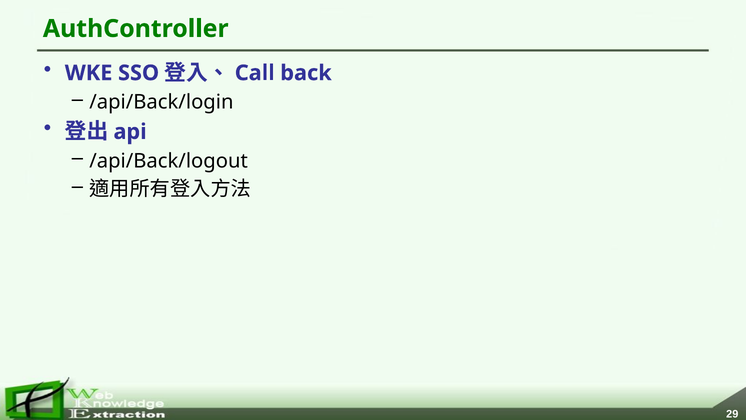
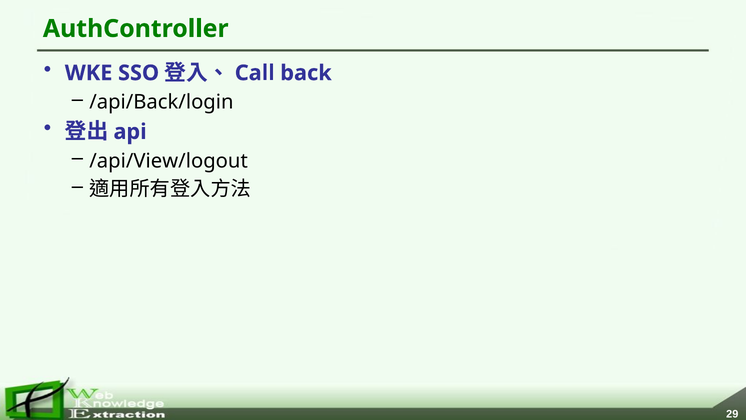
/api/Back/logout: /api/Back/logout -> /api/View/logout (169, 161)
